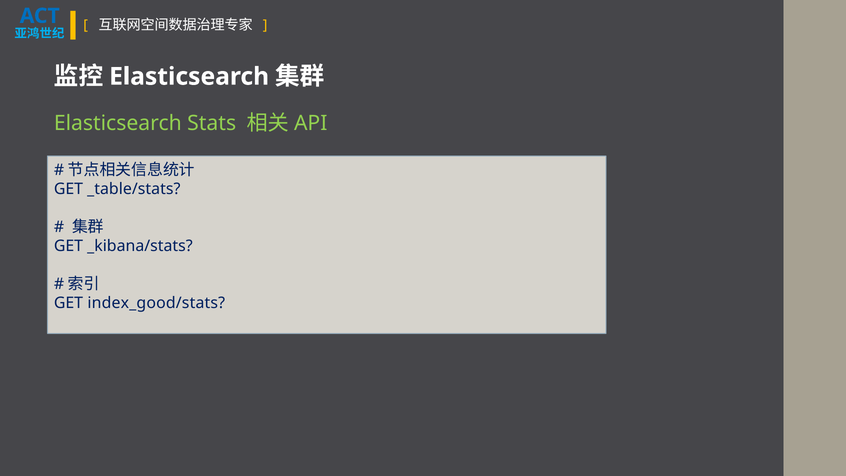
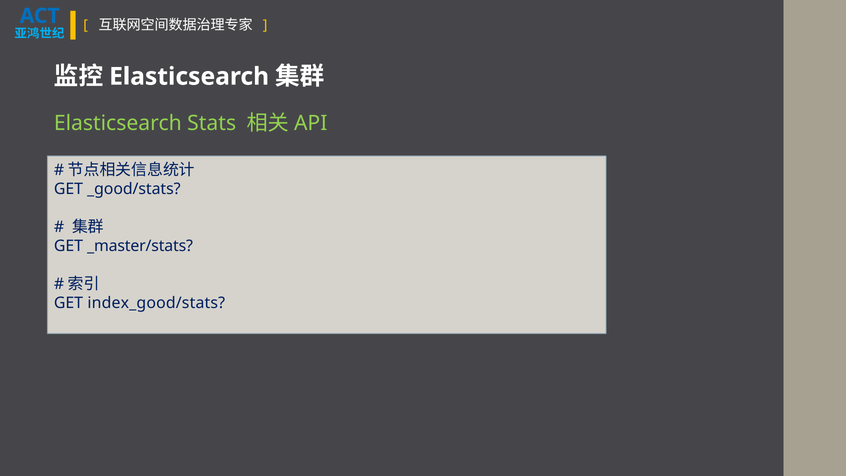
_table/stats: _table/stats -> _good/stats (134, 189)
_kibana/stats: _kibana/stats -> _master/stats (140, 246)
